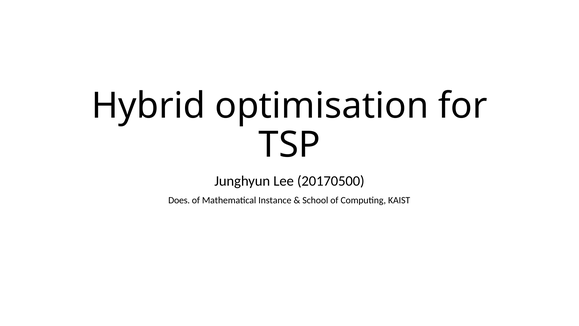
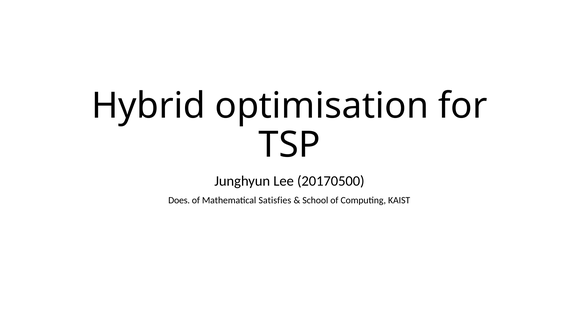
Instance: Instance -> Satisfies (275, 200)
